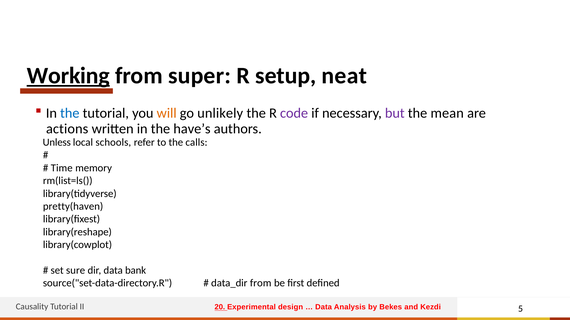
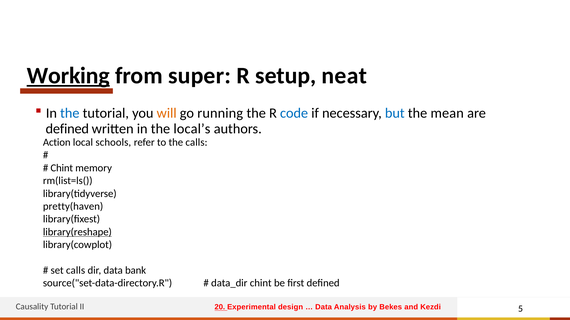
unlikely: unlikely -> running (220, 114)
code colour: purple -> blue (294, 114)
but colour: purple -> blue (395, 114)
actions: actions -> defined (67, 129)
have’s: have’s -> local’s (192, 129)
Unless: Unless -> Action (57, 143)
Time: Time -> Chint (62, 168)
library(reshape underline: none -> present (77, 232)
set sure: sure -> calls (76, 271)
data_dir from: from -> chint (261, 284)
